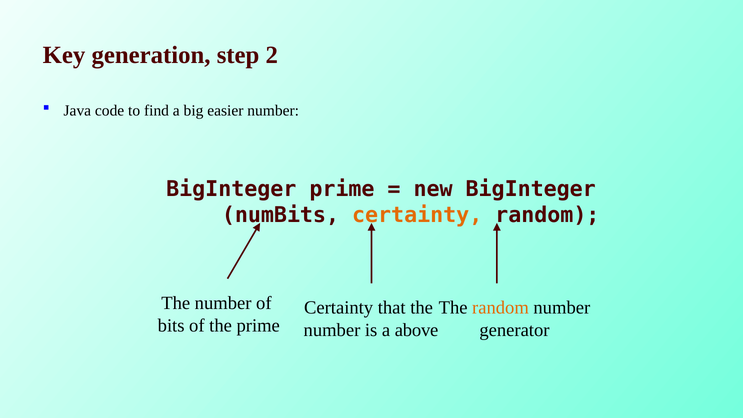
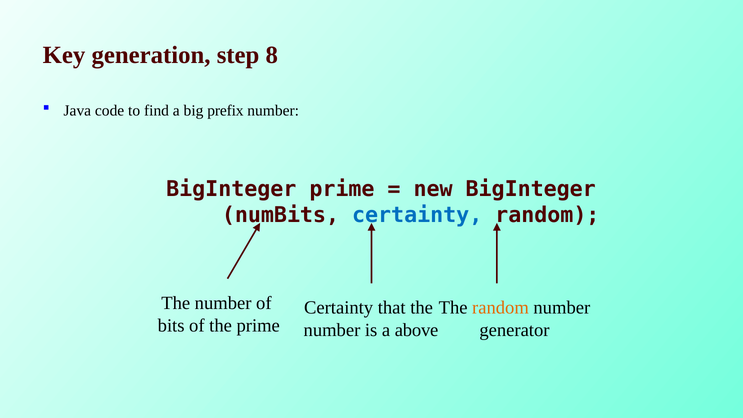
2: 2 -> 8 (272, 55)
easier: easier -> prefix (225, 111)
certainty colour: orange -> blue (417, 215)
